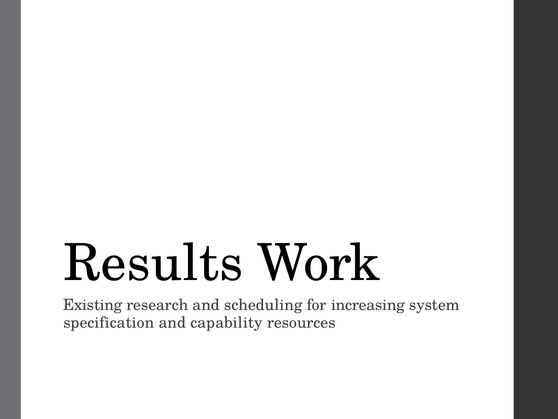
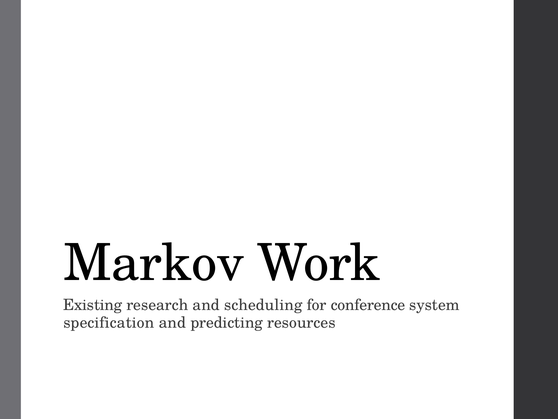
Results: Results -> Markov (154, 263)
increasing: increasing -> conference (368, 305)
capability: capability -> predicting (227, 322)
